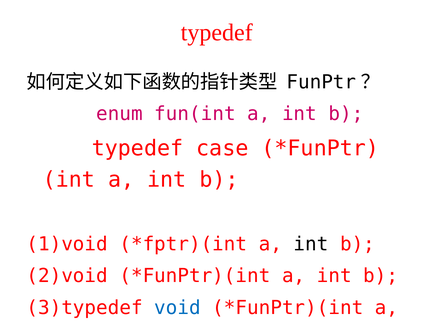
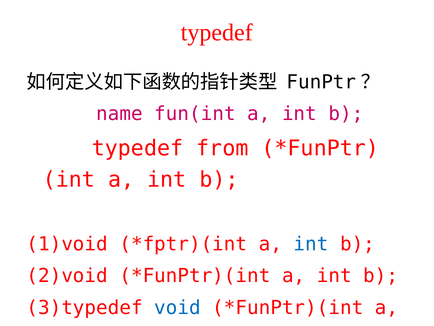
enum: enum -> name (120, 114)
case: case -> from (222, 148)
int colour: black -> blue (311, 244)
